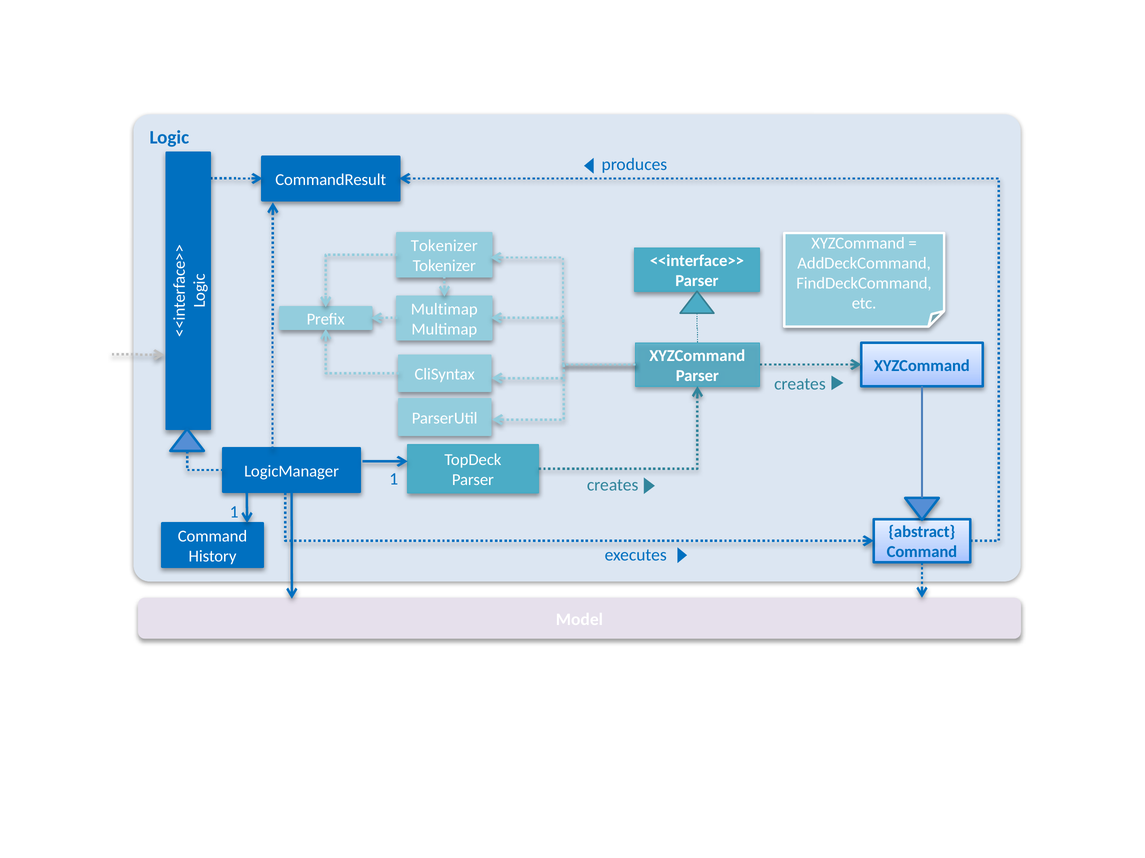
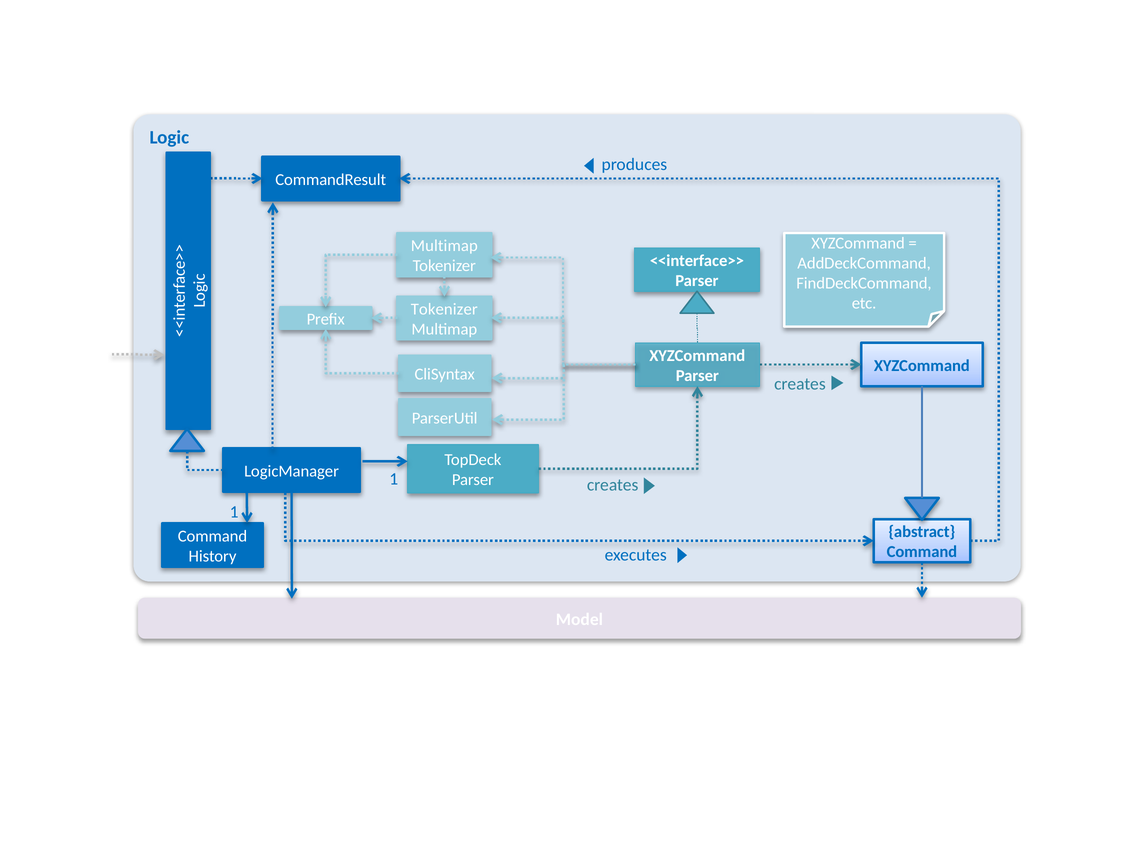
Tokenizer: Tokenizer -> Multimap (444, 246)
Multimap: Multimap -> Tokenizer (444, 309)
